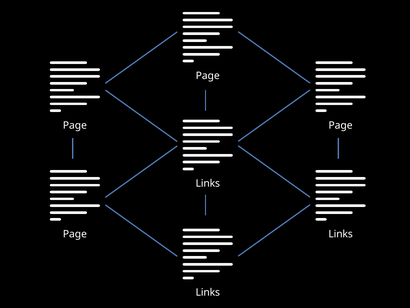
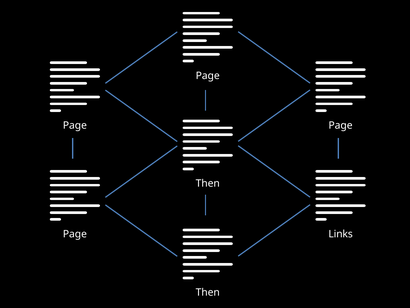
Links: Links -> Then (208, 183)
Links: Links -> Then (208, 292)
